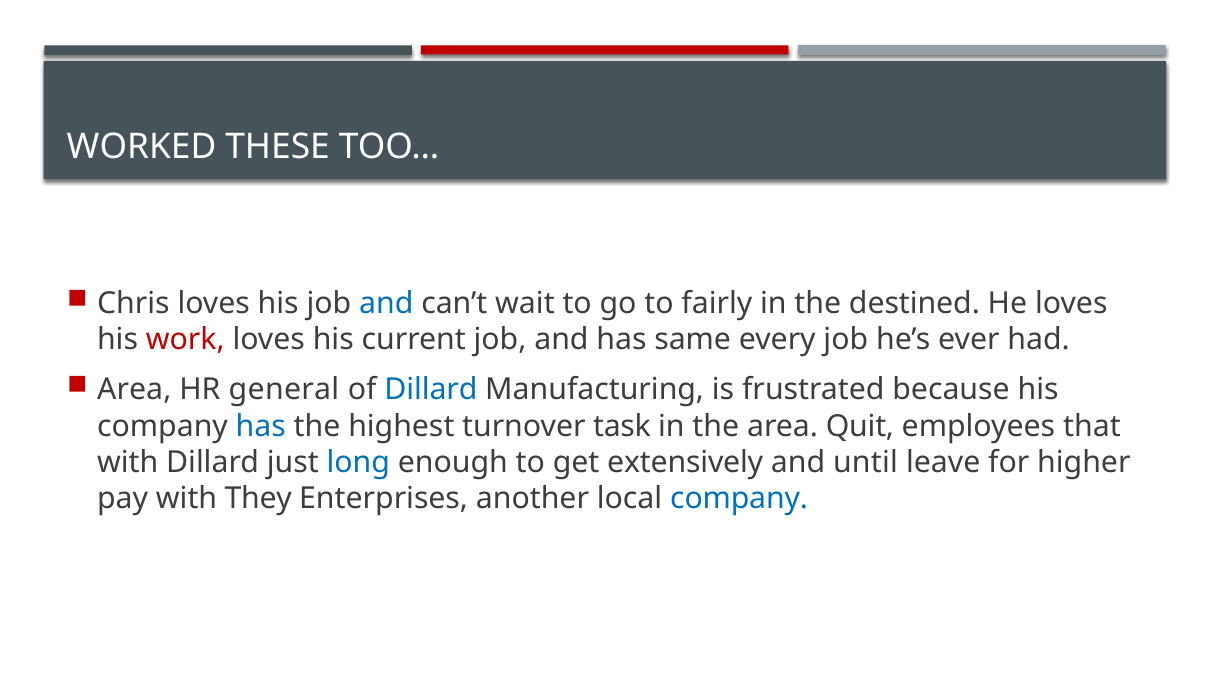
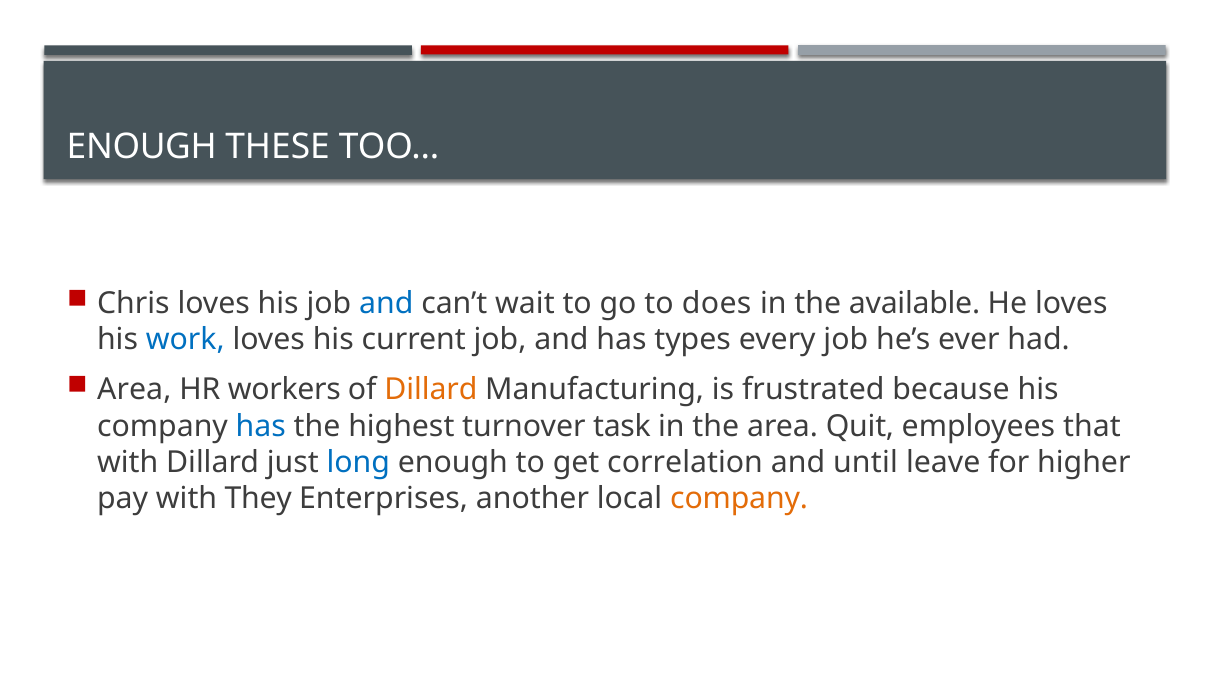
WORKED: WORKED -> ENOUGH (142, 147)
fairly: fairly -> does (717, 303)
destined: destined -> available (915, 303)
work colour: red -> blue (185, 340)
same: same -> types (693, 340)
general: general -> workers (284, 390)
Dillard colour: blue -> orange (431, 390)
extensively: extensively -> correlation (685, 462)
company colour: blue -> orange (739, 499)
